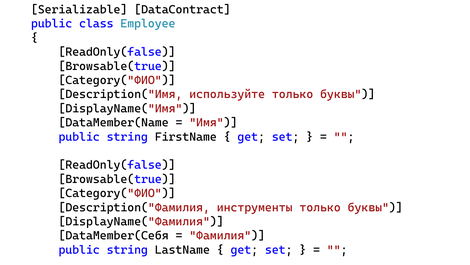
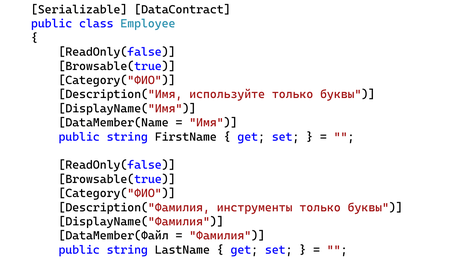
DataMember(Себя: DataMember(Себя -> DataMember(Файл (114, 235)
